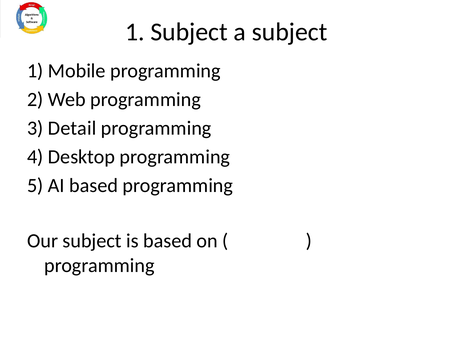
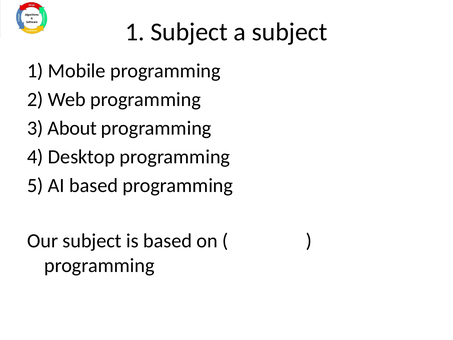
Detail: Detail -> About (72, 128)
